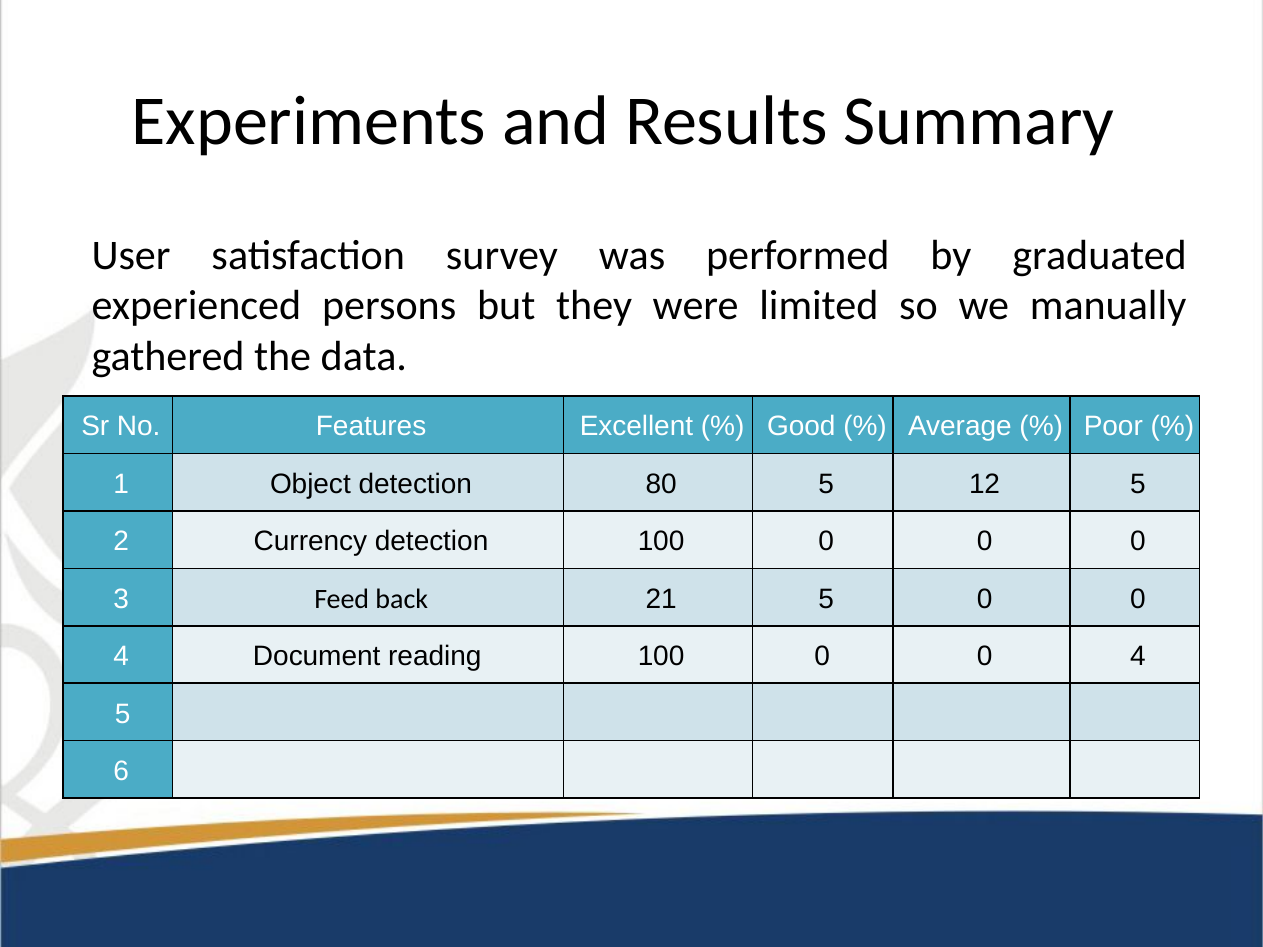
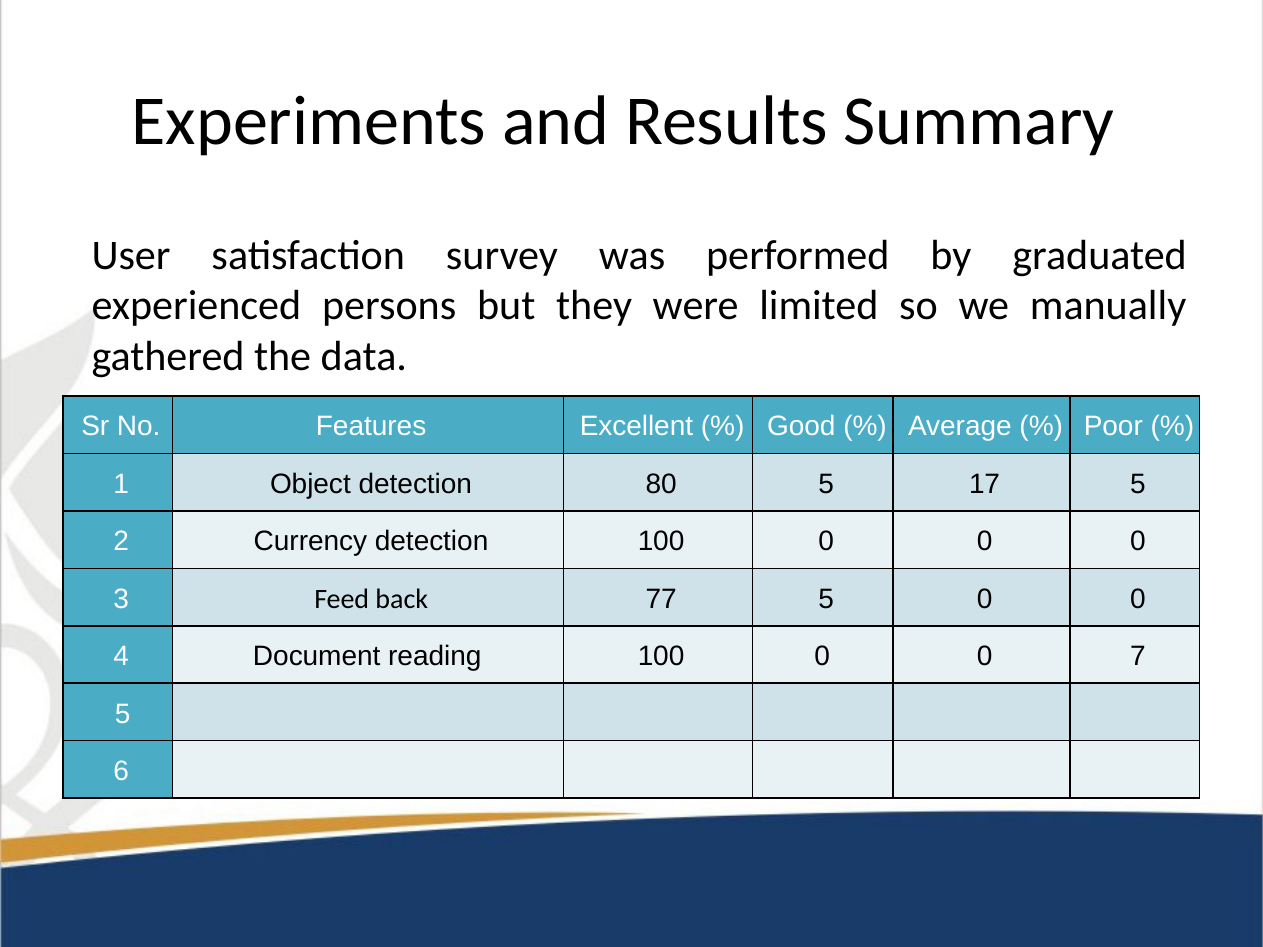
12: 12 -> 17 (985, 484)
21: 21 -> 77 (661, 599)
100 0 0 4: 4 -> 7 (1138, 657)
